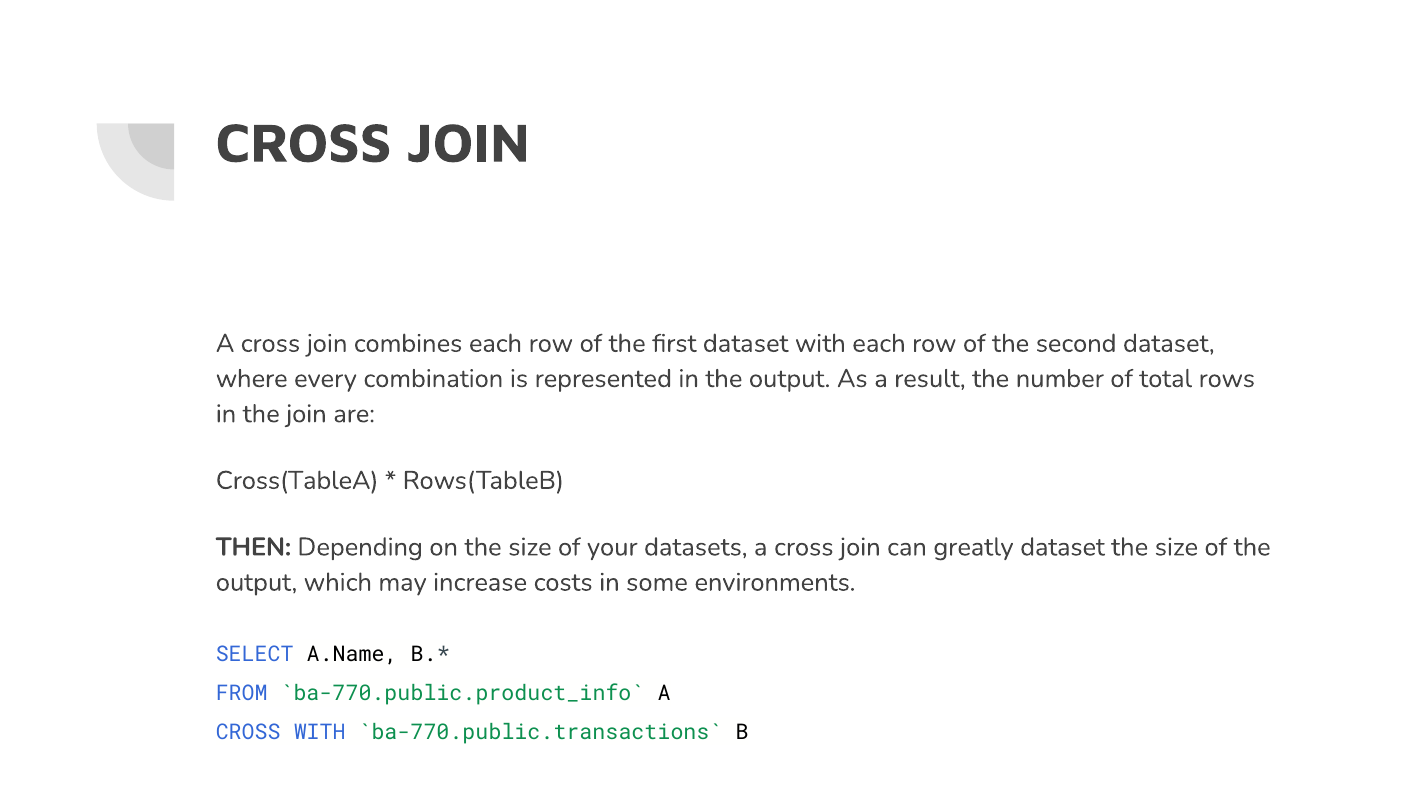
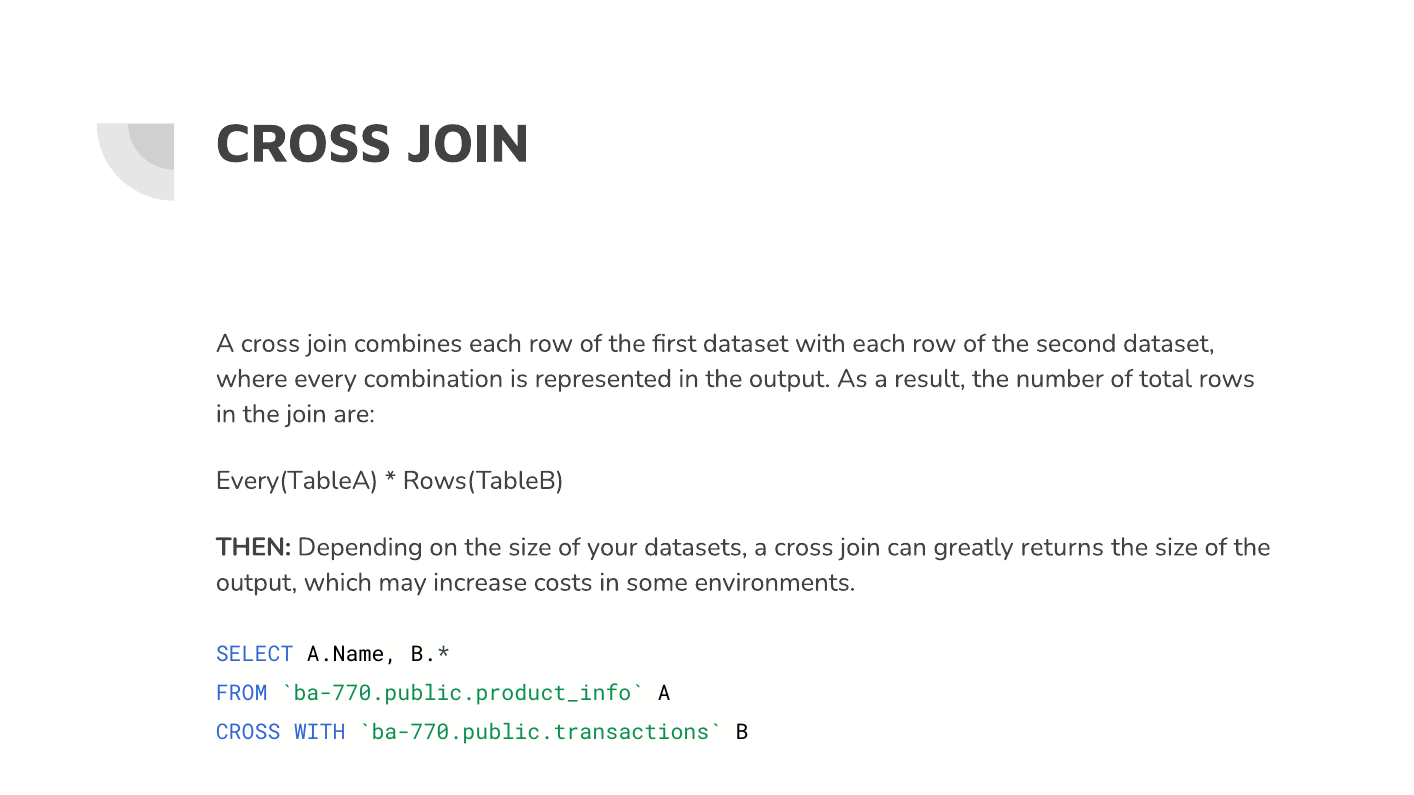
Cross(TableA: Cross(TableA -> Every(TableA (297, 481)
greatly dataset: dataset -> returns (1062, 547)
